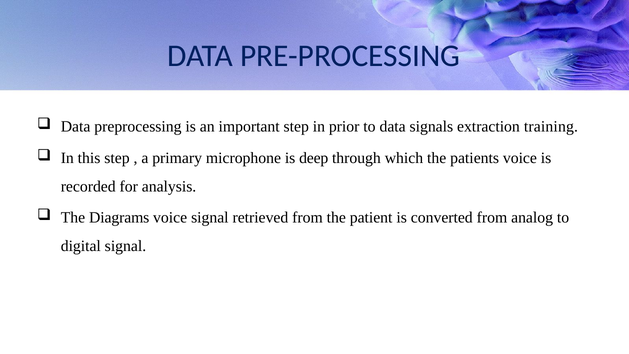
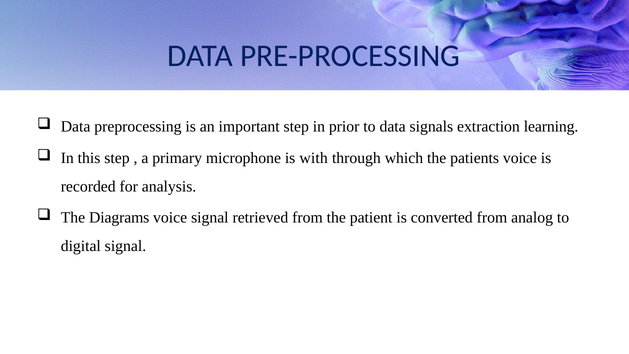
training: training -> learning (551, 126)
deep: deep -> with (314, 158)
